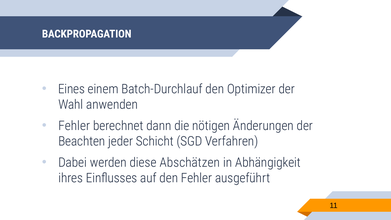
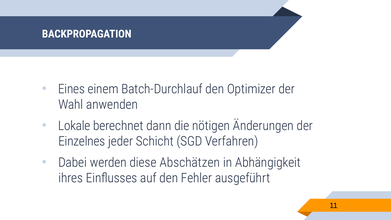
Fehler: Fehler -> Lokale (74, 126)
Beachten: Beachten -> Einzelnes (82, 141)
